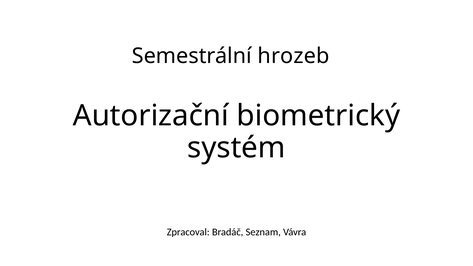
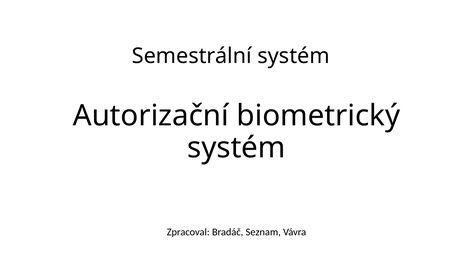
Semestrální hrozeb: hrozeb -> systém (294, 56)
